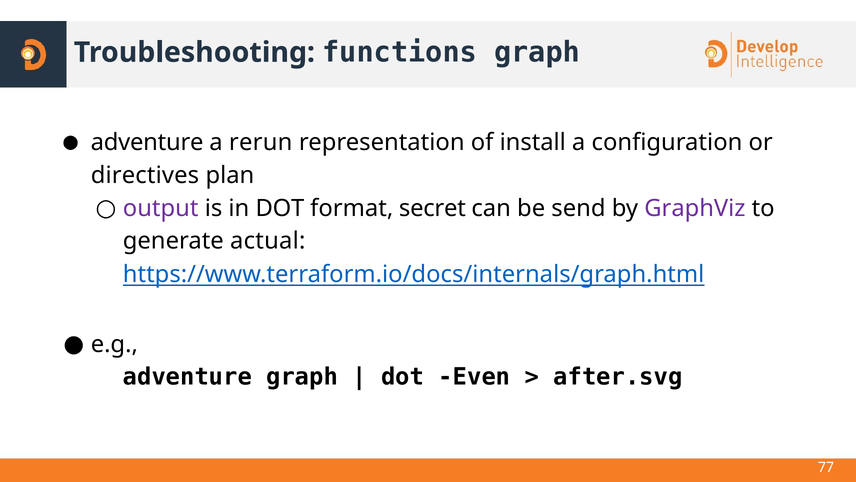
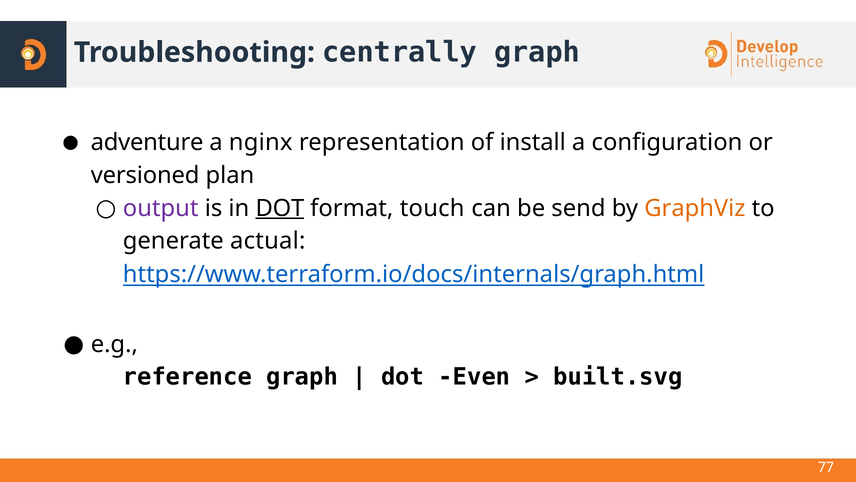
functions: functions -> centrally (400, 52)
rerun: rerun -> nginx (261, 142)
directives: directives -> versioned (145, 175)
DOT underline: none -> present (280, 208)
secret: secret -> touch (432, 208)
GraphViz colour: purple -> orange (695, 208)
adventure: adventure -> reference (187, 377)
after.svg: after.svg -> built.svg (618, 377)
